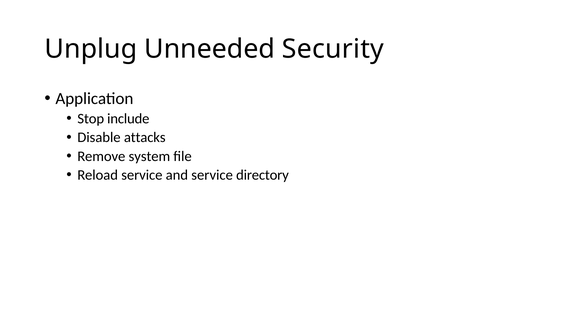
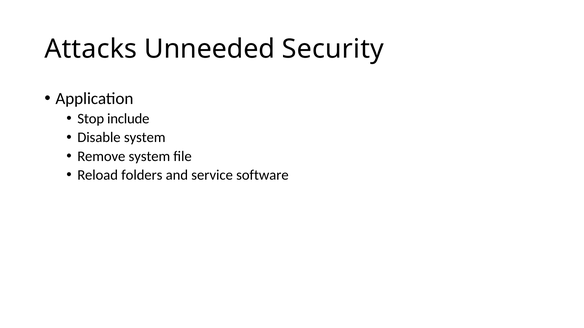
Unplug: Unplug -> Attacks (91, 49)
Disable attacks: attacks -> system (145, 138)
Reload service: service -> folders (142, 175)
directory: directory -> software (262, 175)
